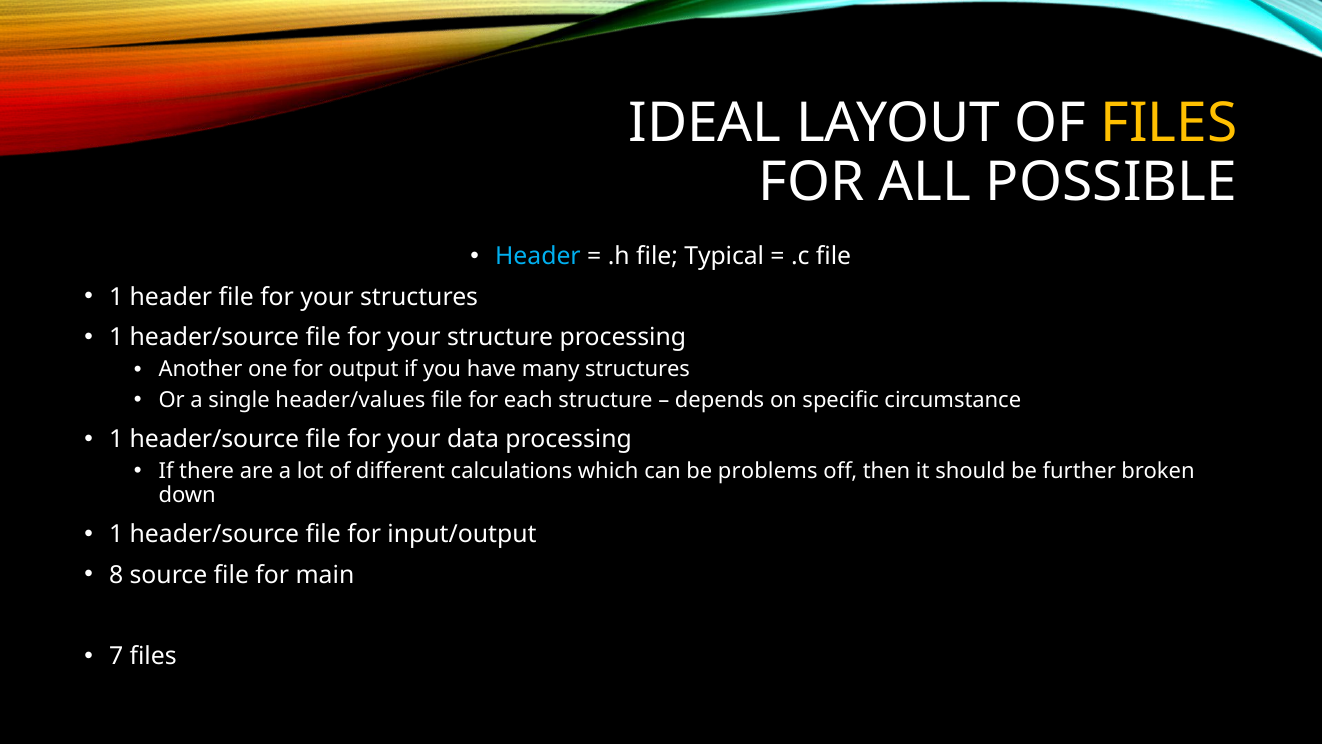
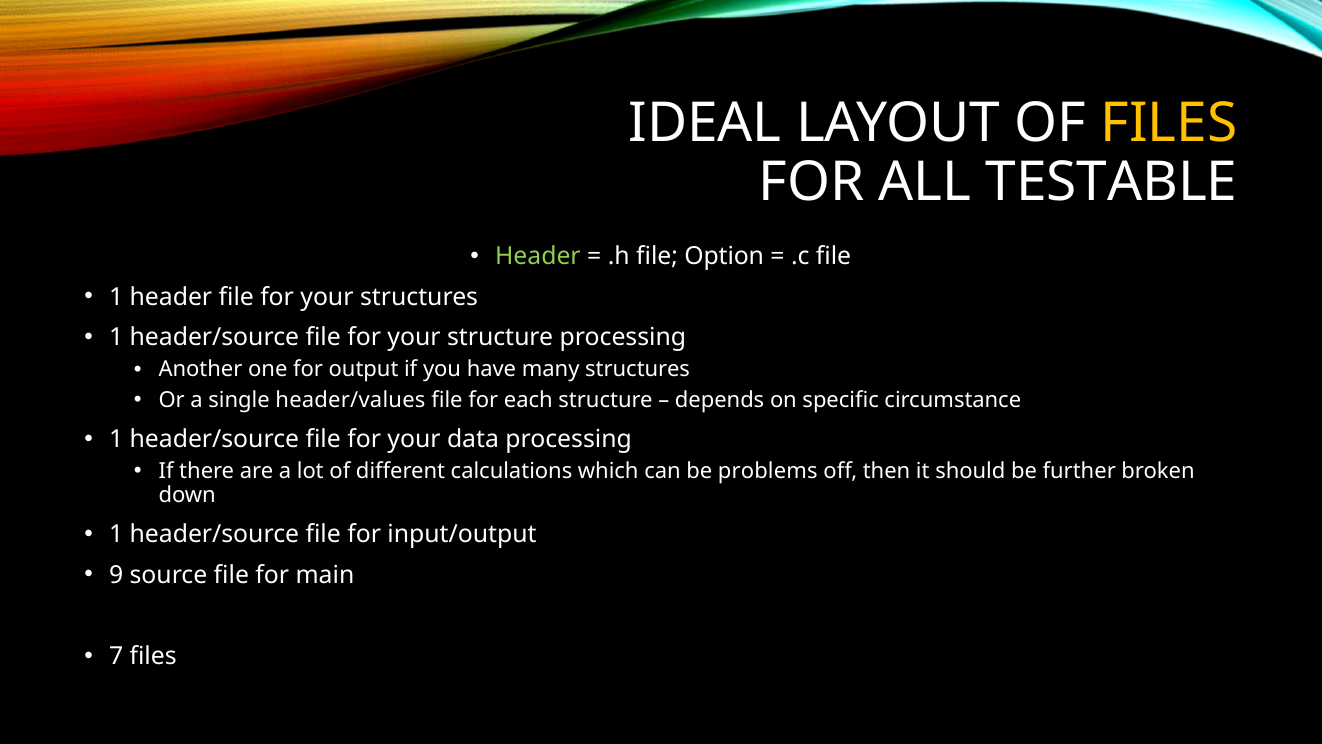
POSSIBLE: POSSIBLE -> TESTABLE (1112, 182)
Header colour: light blue -> light green (538, 256)
Typical: Typical -> Option (724, 256)
8: 8 -> 9 (116, 575)
